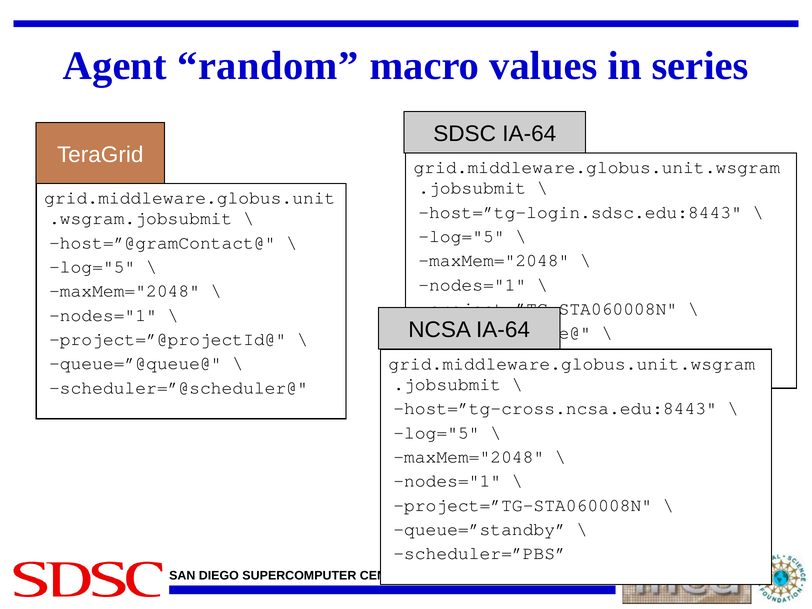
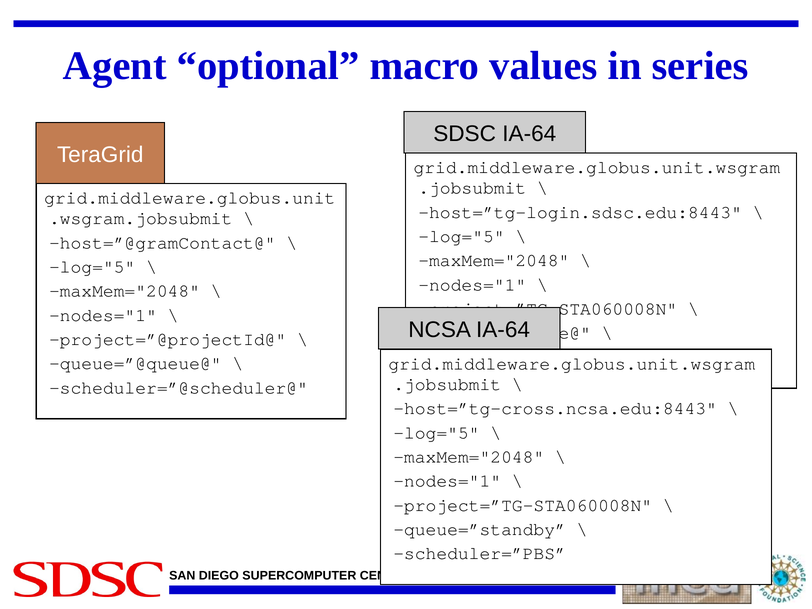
random: random -> optional (268, 66)
